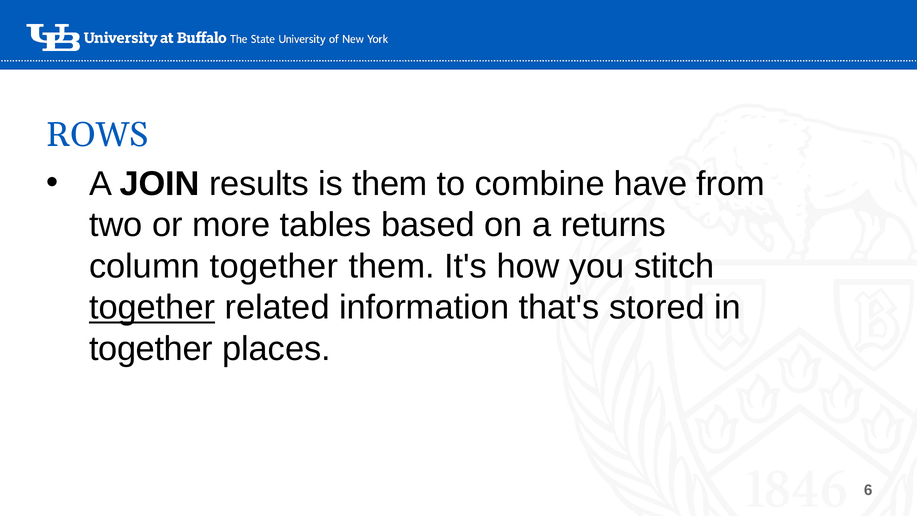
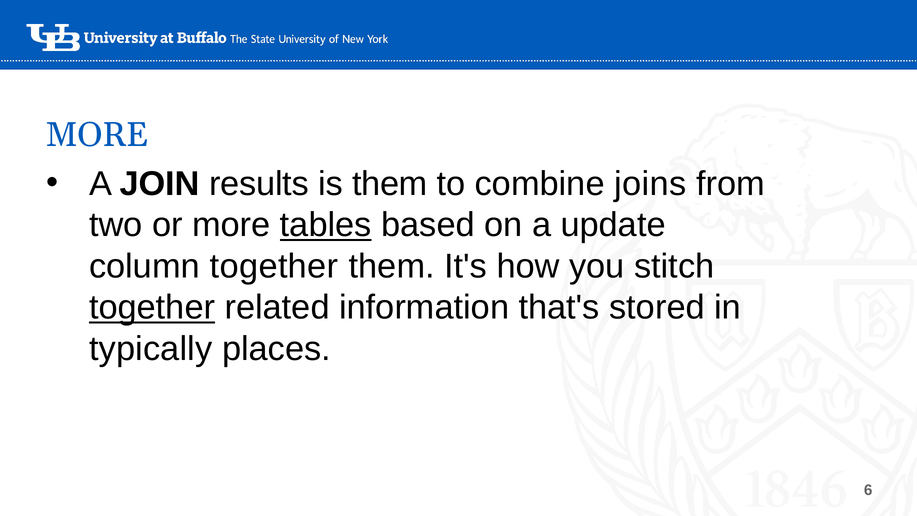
ROWS: ROWS -> MORE (97, 135)
have: have -> joins (650, 184)
tables underline: none -> present (326, 225)
returns: returns -> update (613, 225)
together: together -> typically (151, 349)
